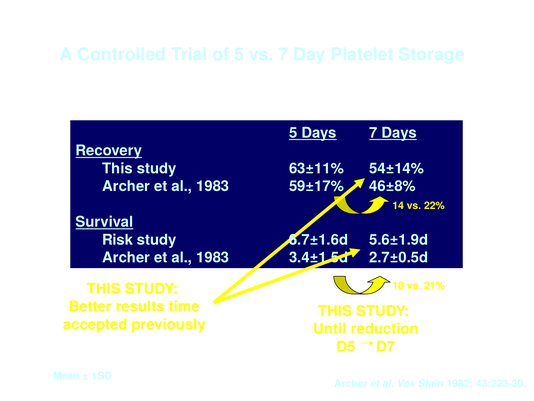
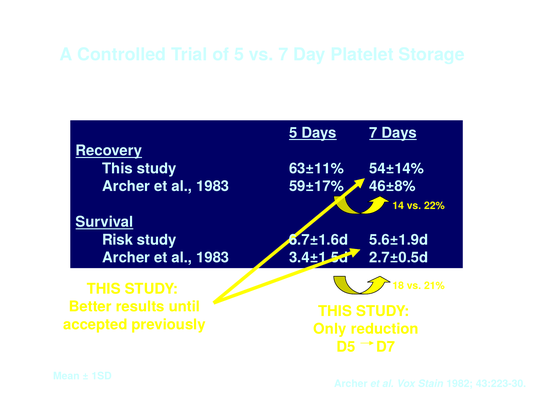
time: time -> until (184, 306)
Until: Until -> Only (330, 329)
